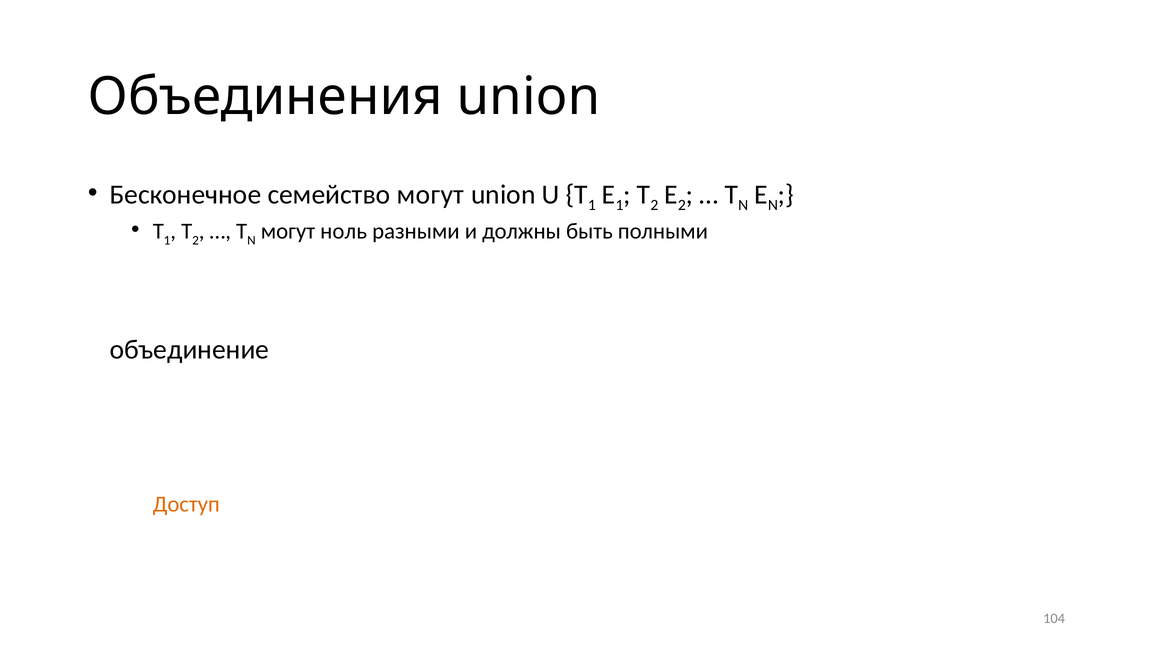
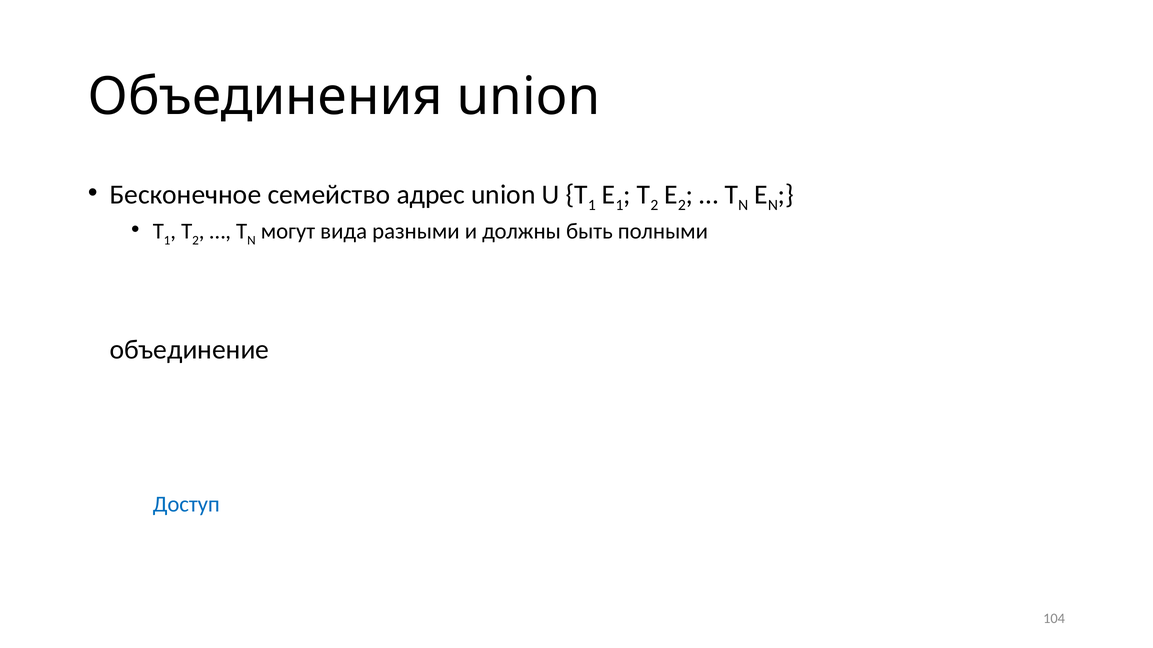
семейство могут: могут -> адрес (431, 195)
ноль: ноль -> вида (344, 232)
Доступ colour: orange -> blue (186, 504)
